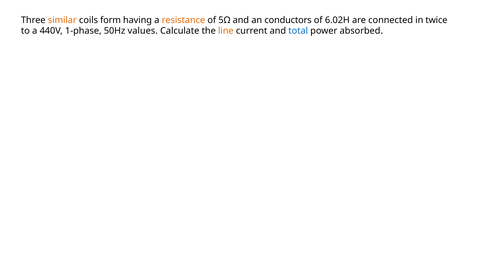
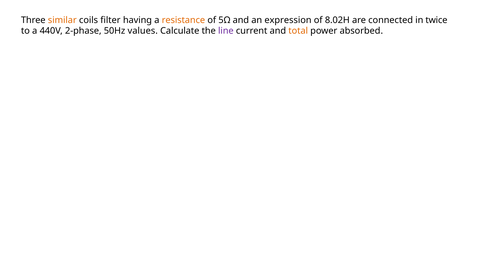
form: form -> filter (110, 20)
conductors: conductors -> expression (288, 20)
6.02H: 6.02H -> 8.02H (337, 20)
1-phase: 1-phase -> 2-phase (83, 31)
line colour: orange -> purple (226, 31)
total colour: blue -> orange (298, 31)
